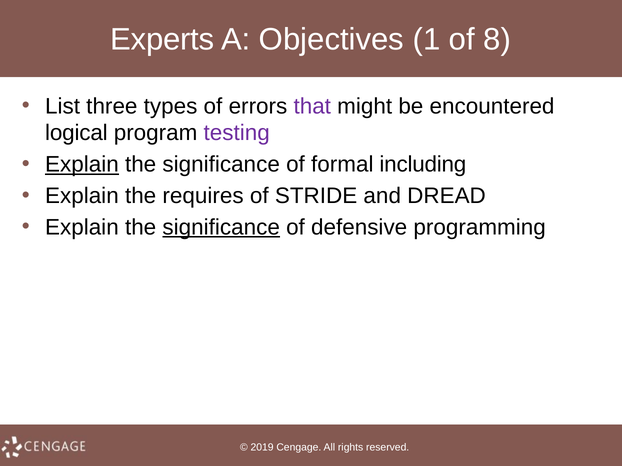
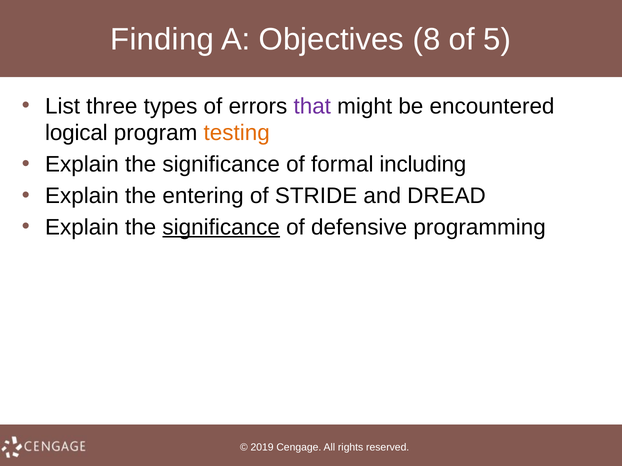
Experts: Experts -> Finding (162, 39)
1: 1 -> 8 (427, 39)
8: 8 -> 5 (497, 39)
testing colour: purple -> orange (237, 133)
Explain underline: present -> none (82, 165)
requires: requires -> entering (203, 196)
